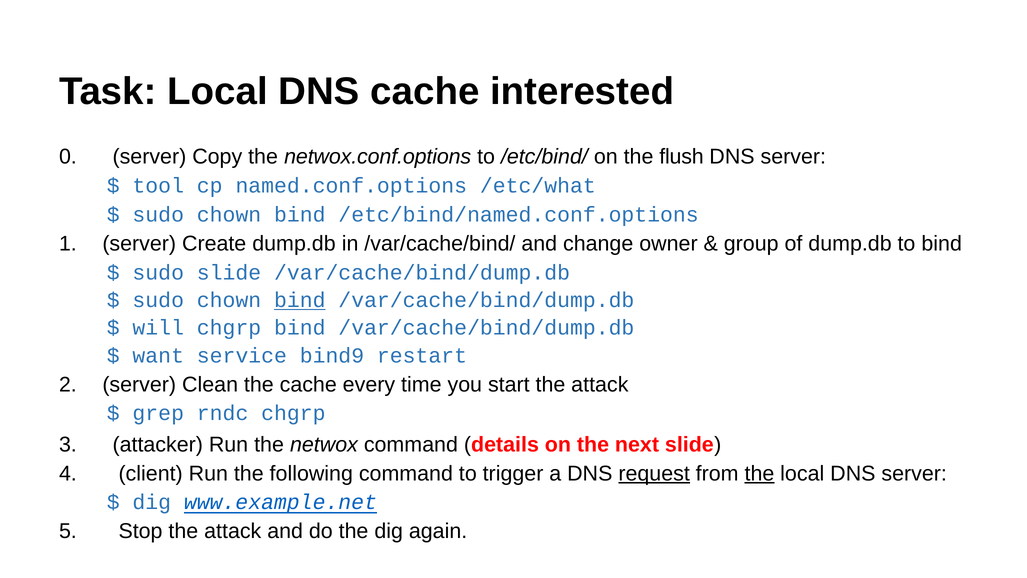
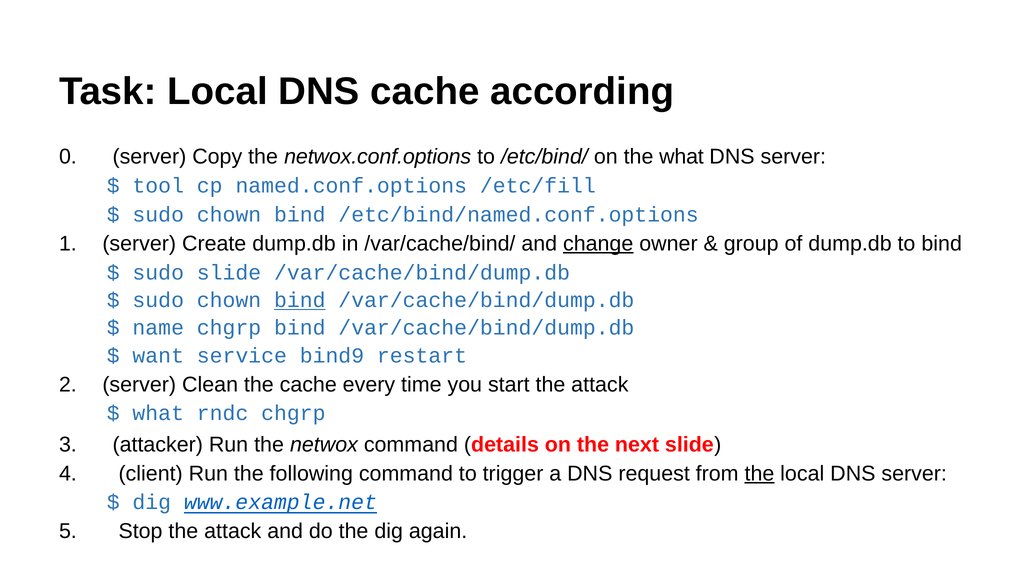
interested: interested -> according (582, 91)
the flush: flush -> what (682, 157)
/etc/what: /etc/what -> /etc/fill (538, 186)
change underline: none -> present (598, 243)
will: will -> name (158, 328)
grep: grep -> what (158, 413)
request underline: present -> none (654, 473)
